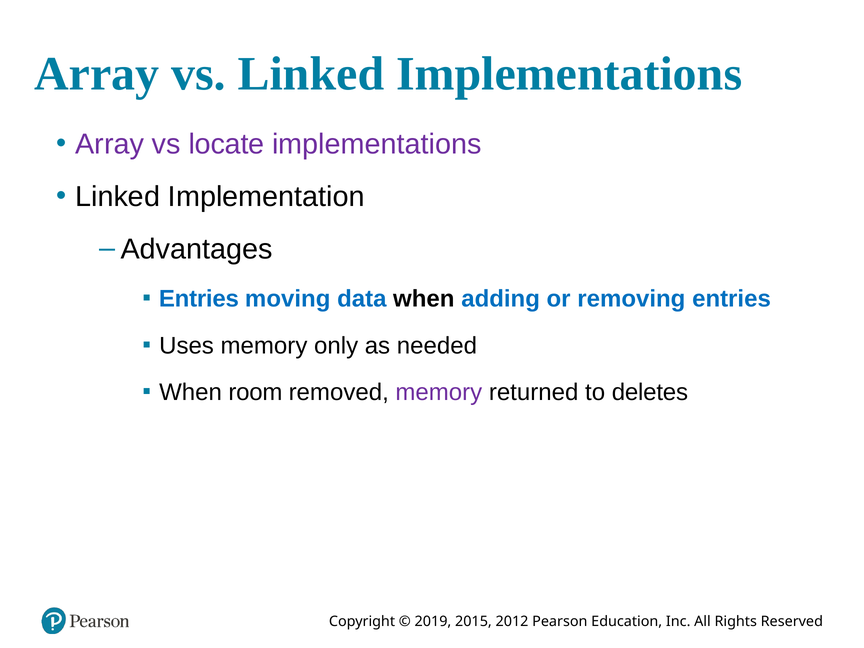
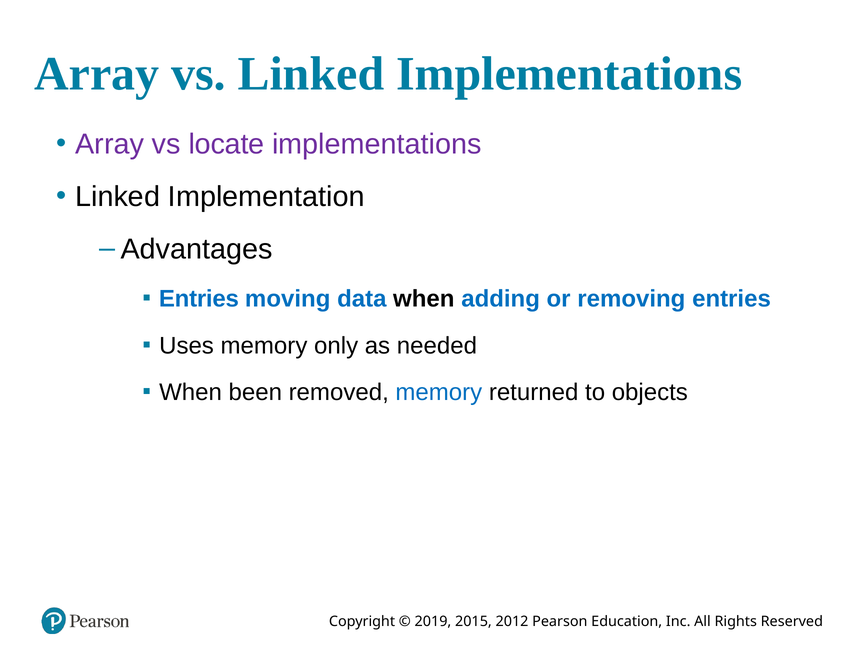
room: room -> been (255, 392)
memory colour: purple -> blue (439, 392)
deletes: deletes -> objects (650, 392)
